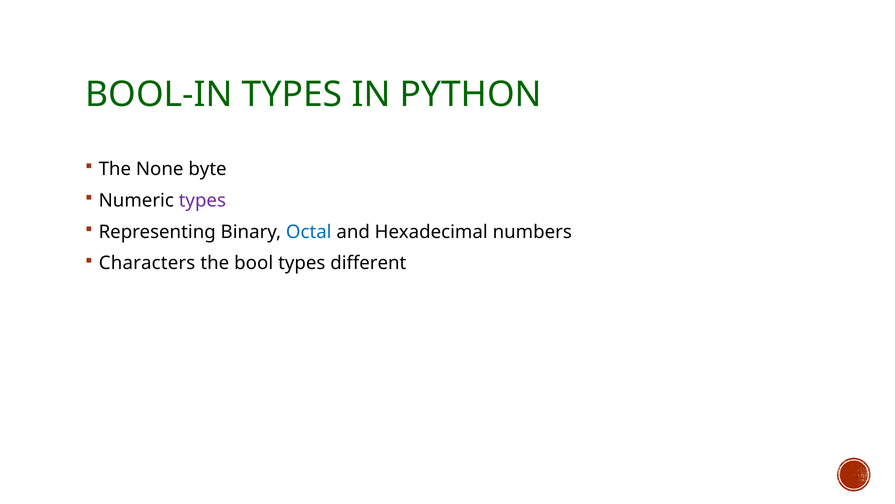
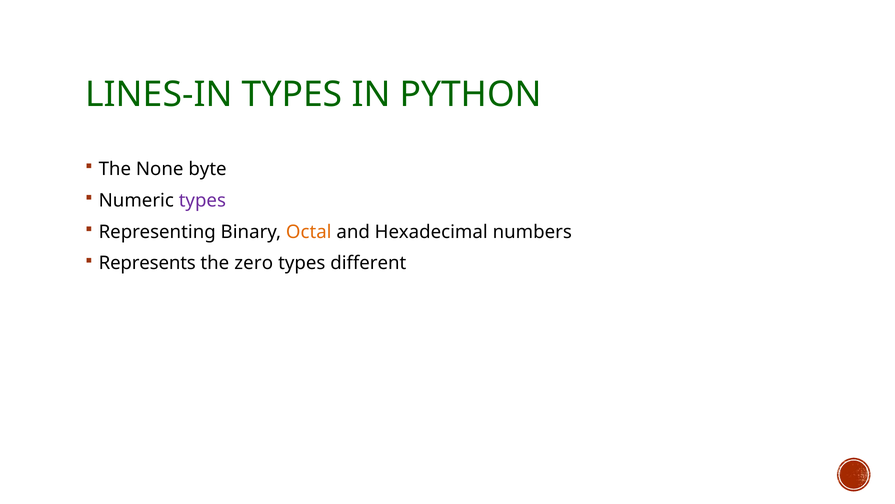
BOOL-IN: BOOL-IN -> LINES-IN (159, 94)
Octal colour: blue -> orange (309, 232)
Characters: Characters -> Represents (147, 263)
bool: bool -> zero (254, 263)
